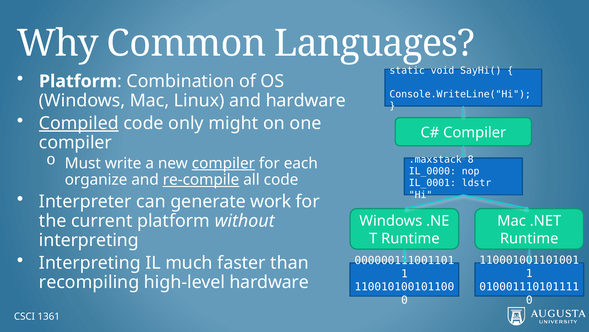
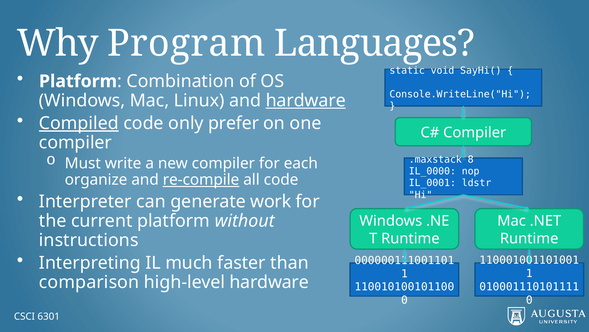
Common: Common -> Program (186, 43)
hardware underline: none -> present (306, 100)
might: might -> prefer (234, 123)
compiler underline: present -> none (223, 163)
interpreting: interpreting -> instructions (89, 240)
recompiling: recompiling -> comparison (89, 282)
1361: 1361 -> 6301 (49, 316)
